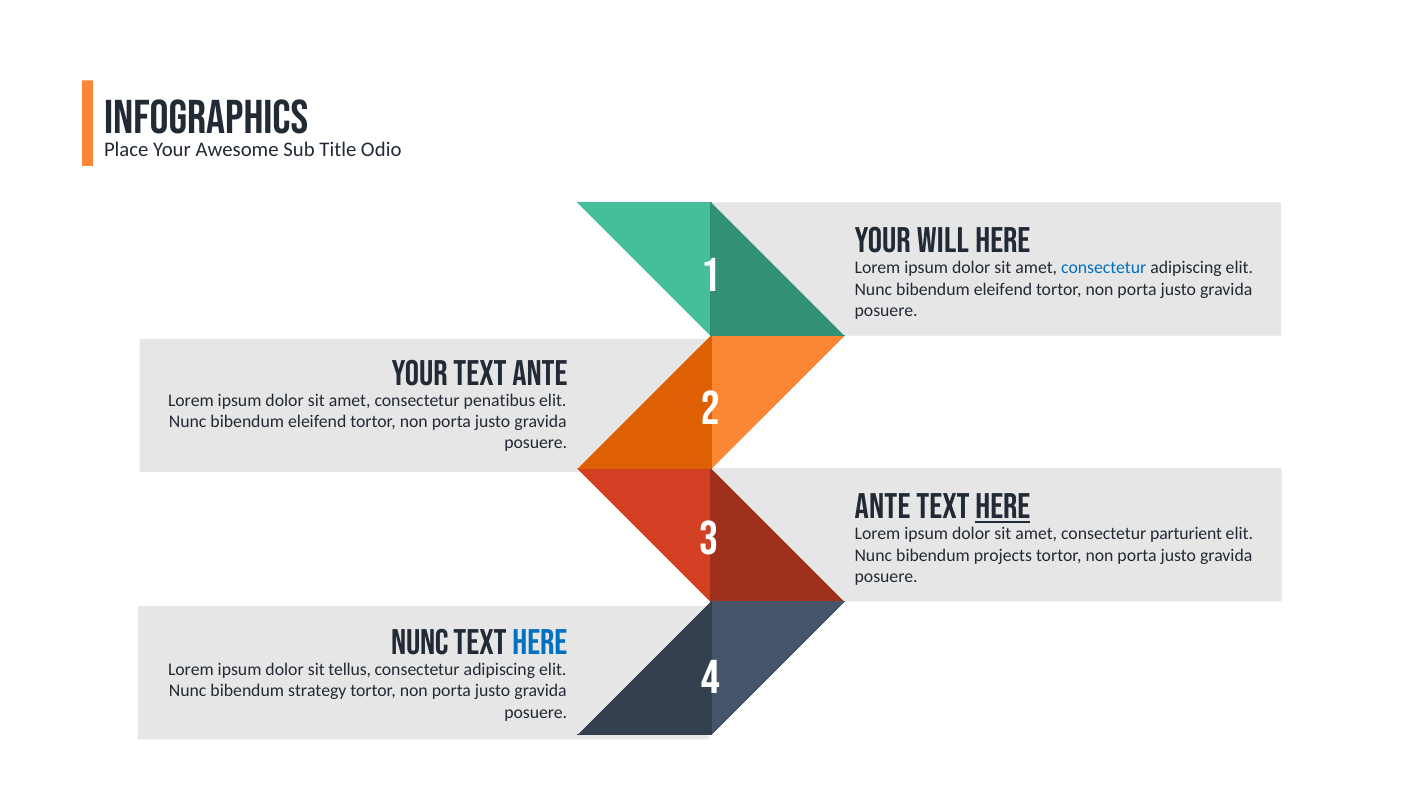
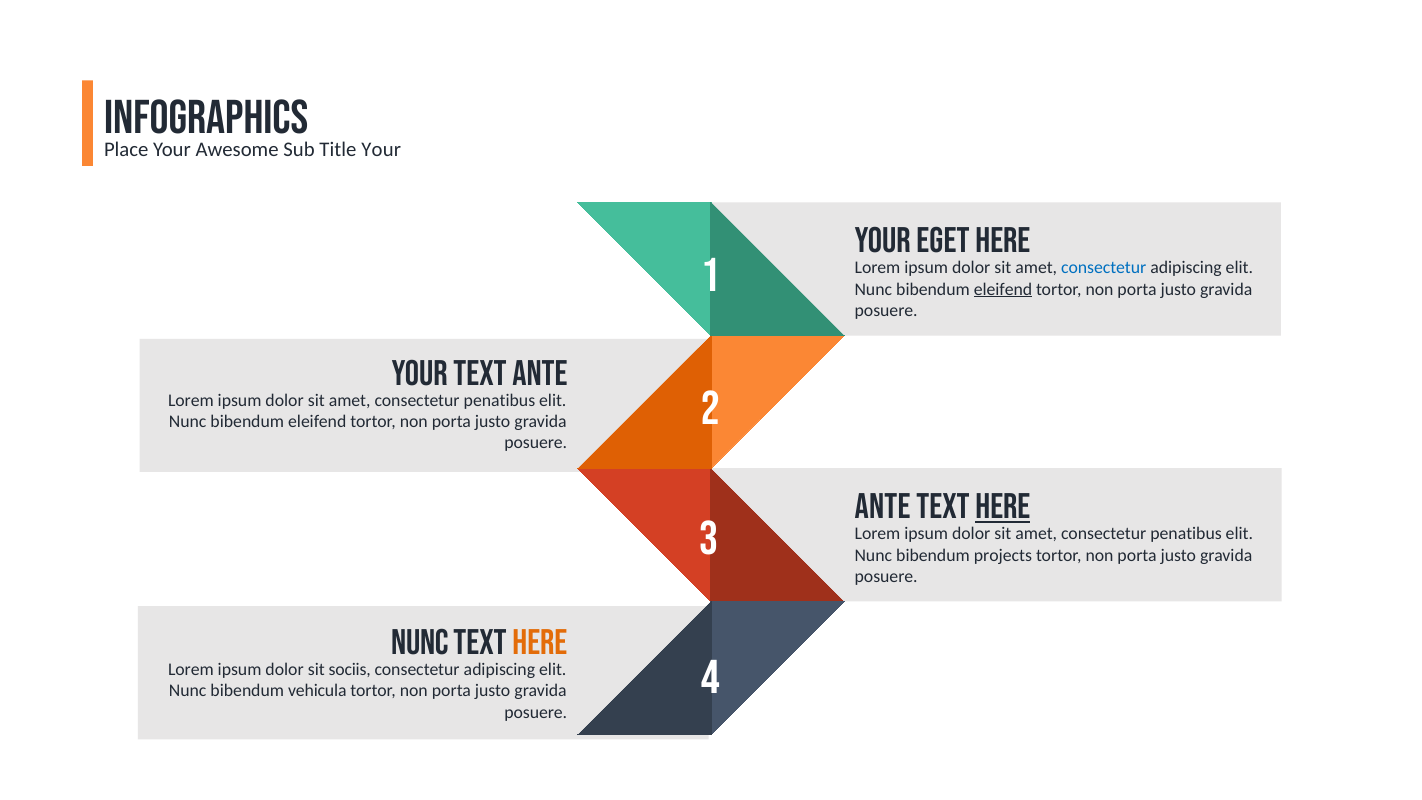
Title Odio: Odio -> Your (381, 150)
will: will -> eget (943, 241)
eleifend underline: none -> present (1003, 289)
parturient: parturient -> penatibus (1186, 534)
here colour: blue -> orange (540, 642)
tellus: tellus -> sociis (350, 669)
strategy: strategy -> vehicula (317, 691)
